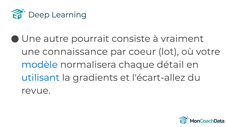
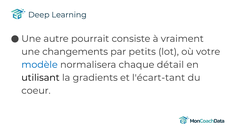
connaissance: connaissance -> changements (75, 52)
coeur: coeur -> petits (142, 52)
utilisant colour: blue -> black (40, 78)
l'écart-allez: l'écart-allez -> l'écart-tant (159, 78)
revue: revue -> coeur (36, 91)
